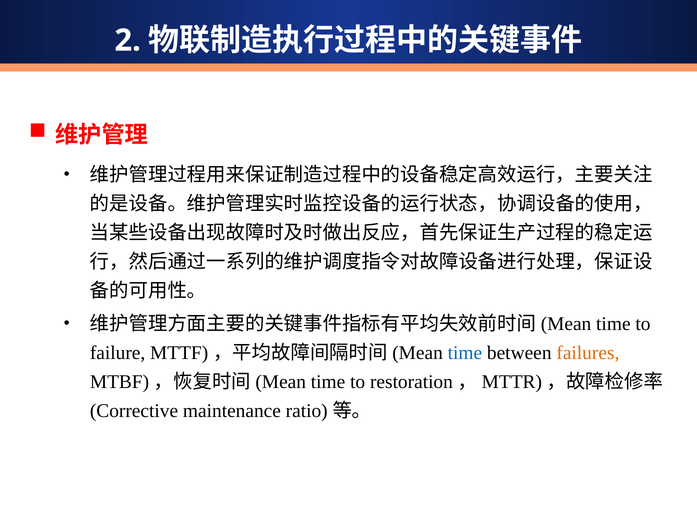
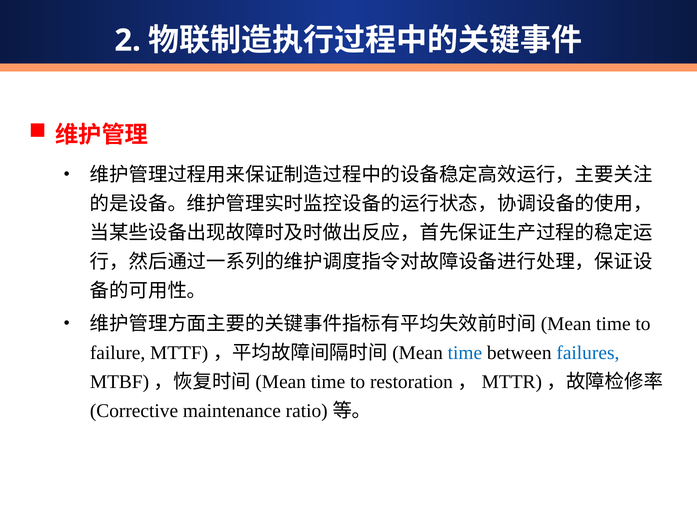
failures colour: orange -> blue (588, 353)
